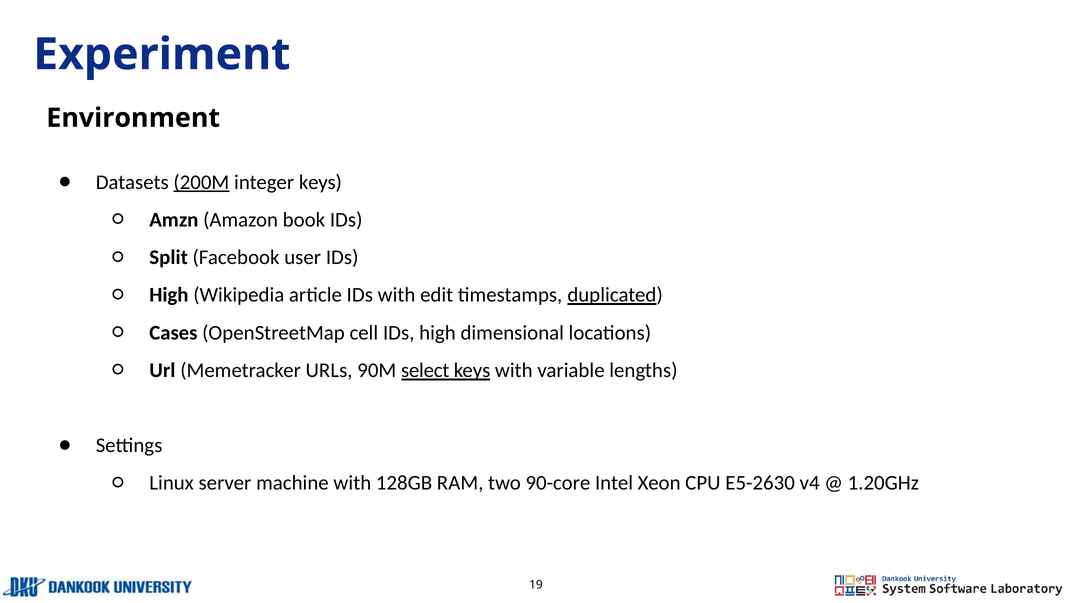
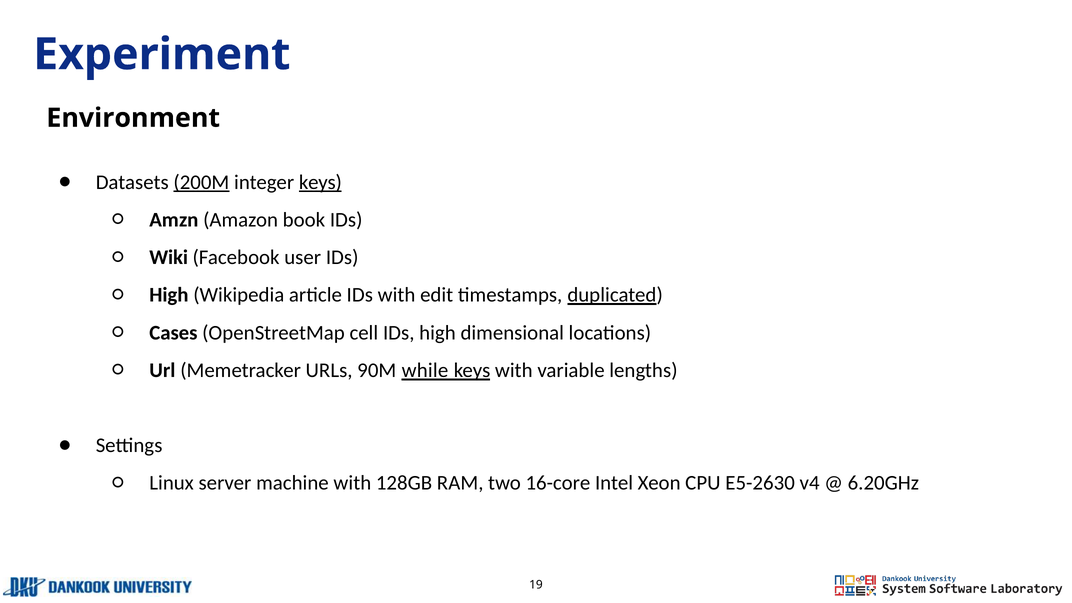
keys underline: none -> present (320, 182)
Split: Split -> Wiki (169, 257)
select: select -> while (425, 370)
90-core: 90-core -> 16-core (558, 483)
1.20GHz: 1.20GHz -> 6.20GHz (883, 483)
